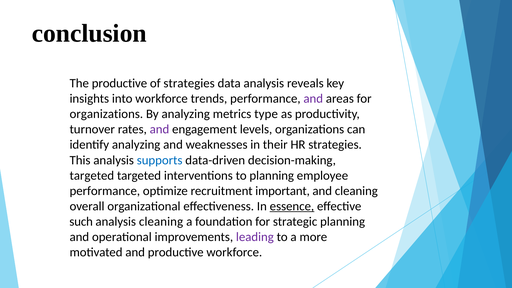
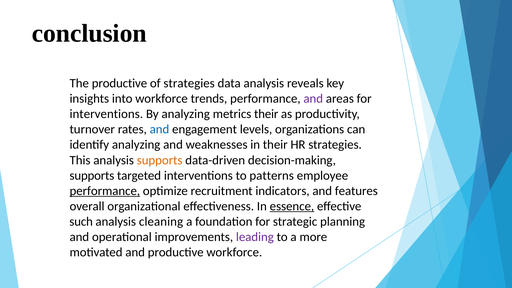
organizations: organizations -> interventions (106, 114)
metrics type: type -> their (266, 114)
and colour: purple -> blue (159, 129)
supports colour: blue -> orange (160, 160)
targeted: targeted -> supports (92, 175)
to planning: planning -> patterns (272, 175)
performance underline: none -> present (105, 191)
important: important -> indicators (283, 191)
and cleaning: cleaning -> features (356, 191)
